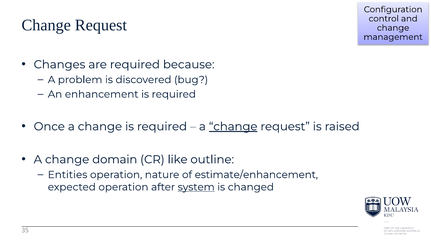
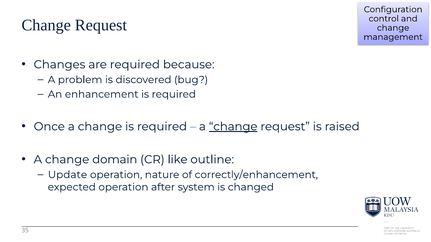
Entities: Entities -> Update (68, 175)
estimate/enhancement: estimate/enhancement -> correctly/enhancement (256, 175)
system underline: present -> none (196, 187)
